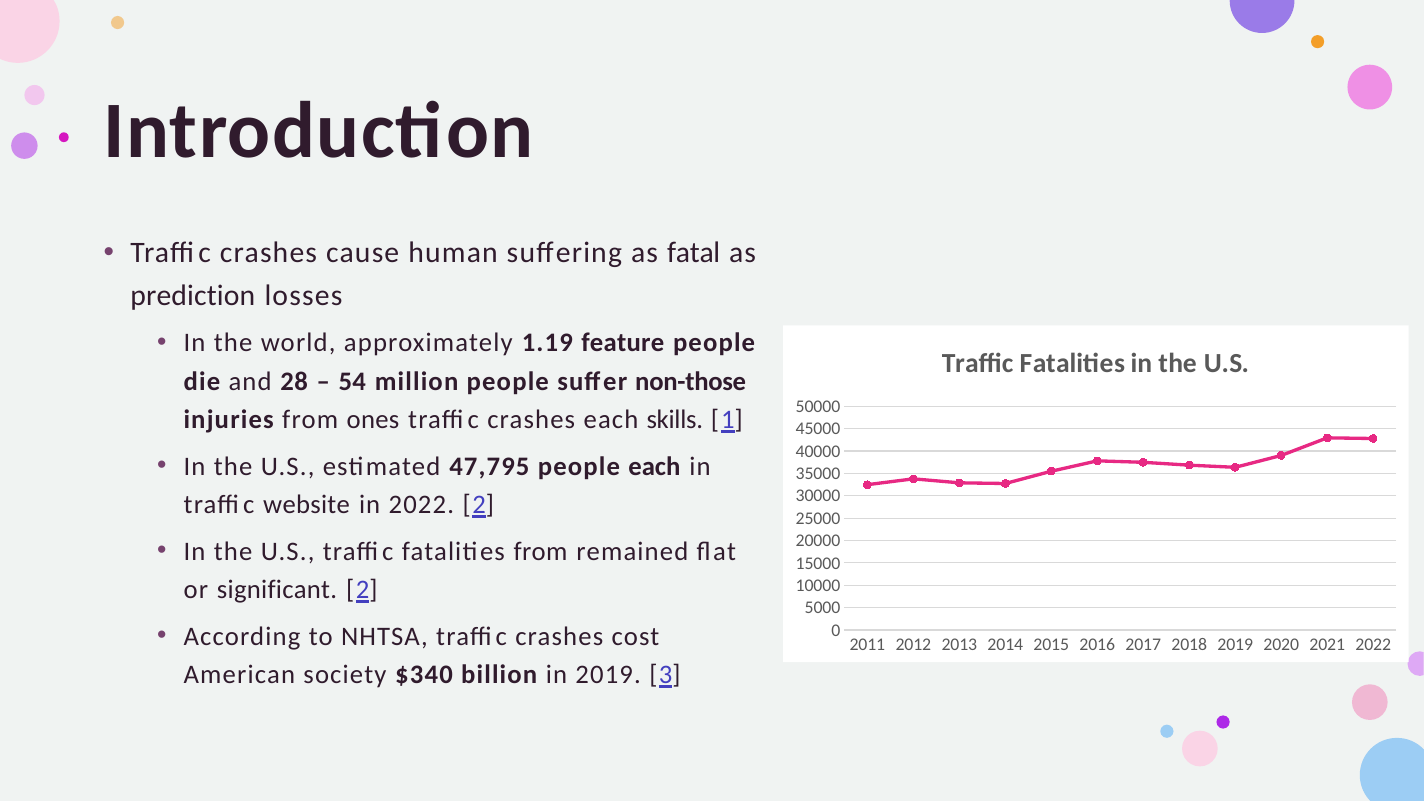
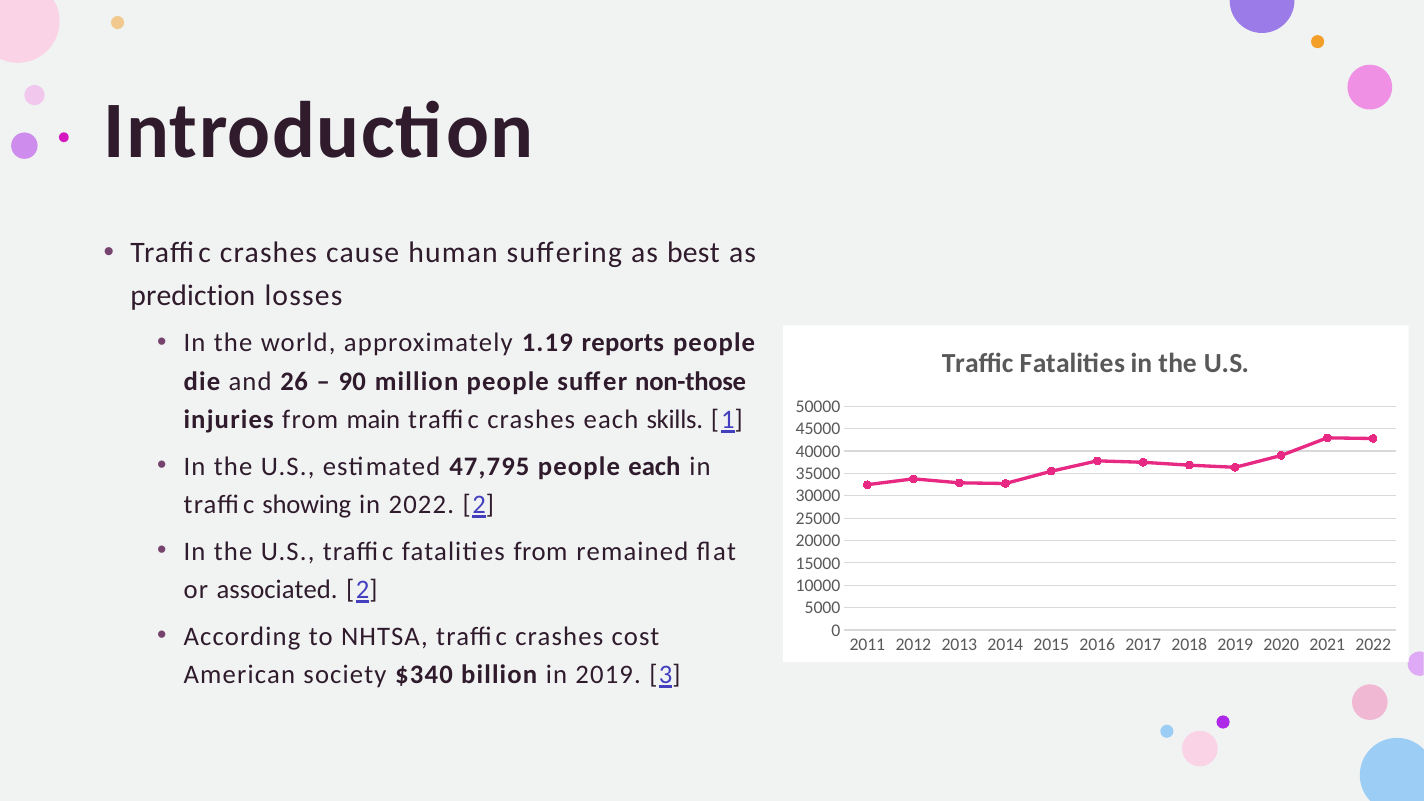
fatal: fatal -> best (693, 253)
feature: feature -> reports (623, 343)
28: 28 -> 26 (294, 382)
54: 54 -> 90 (352, 382)
ones: ones -> main (373, 420)
website: website -> showing (307, 505)
significant: significant -> associated (277, 590)
